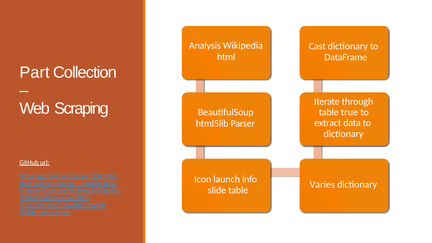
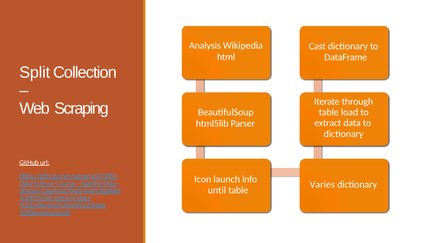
Part: Part -> Split (35, 72)
true: true -> load (350, 112)
slide: slide -> until (217, 190)
